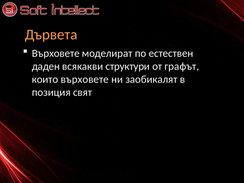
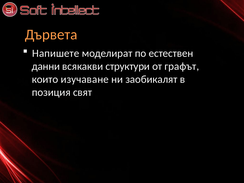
Върховете: Върховете -> Напишете (56, 53)
даден: даден -> данни (46, 66)
които върховете: върховете -> изучаване (85, 79)
